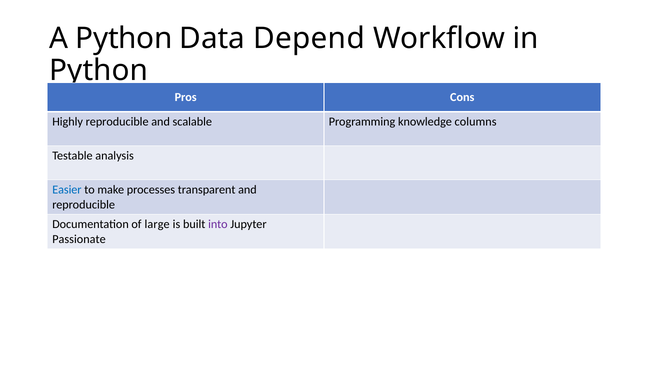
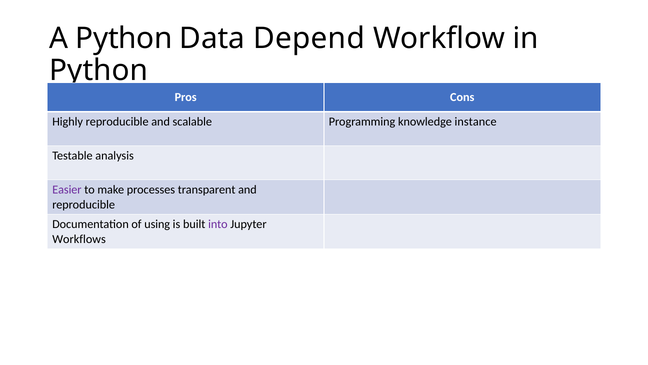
columns: columns -> instance (476, 122)
Easier colour: blue -> purple (67, 190)
large: large -> using (157, 224)
Passionate: Passionate -> Workflows (79, 239)
